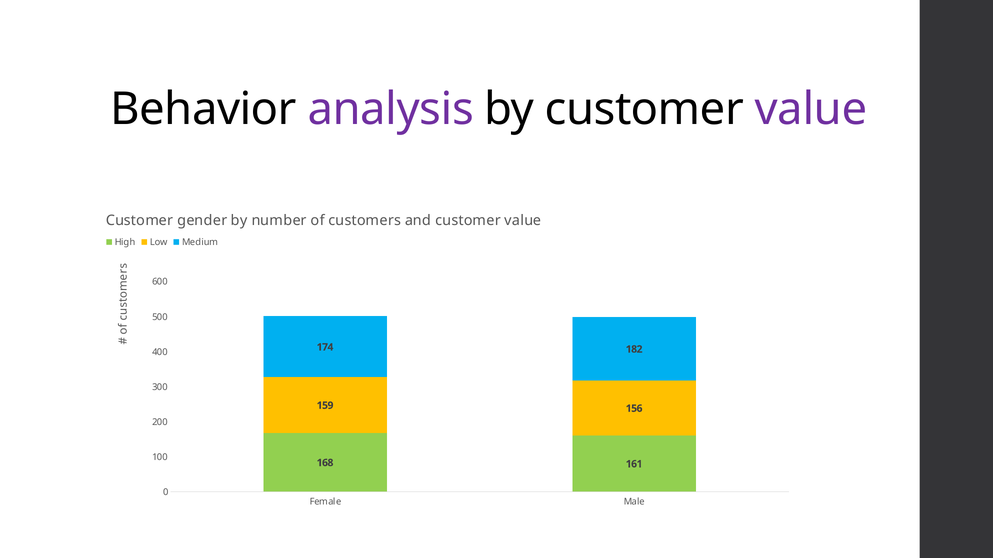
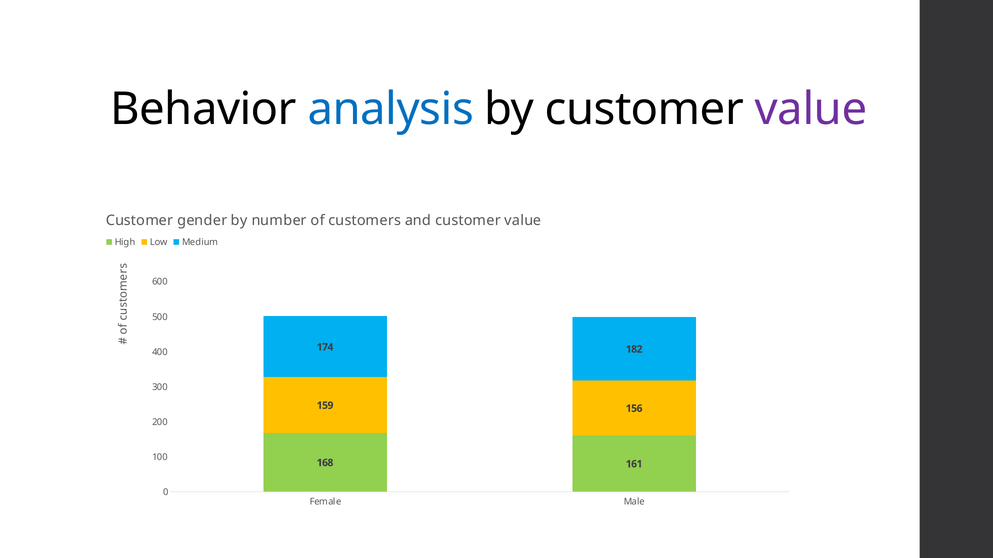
analysis colour: purple -> blue (391, 109)
